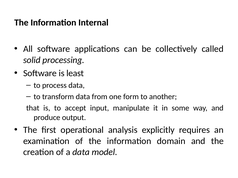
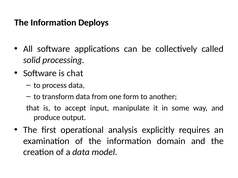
Internal: Internal -> Deploys (93, 23)
least: least -> chat (75, 73)
